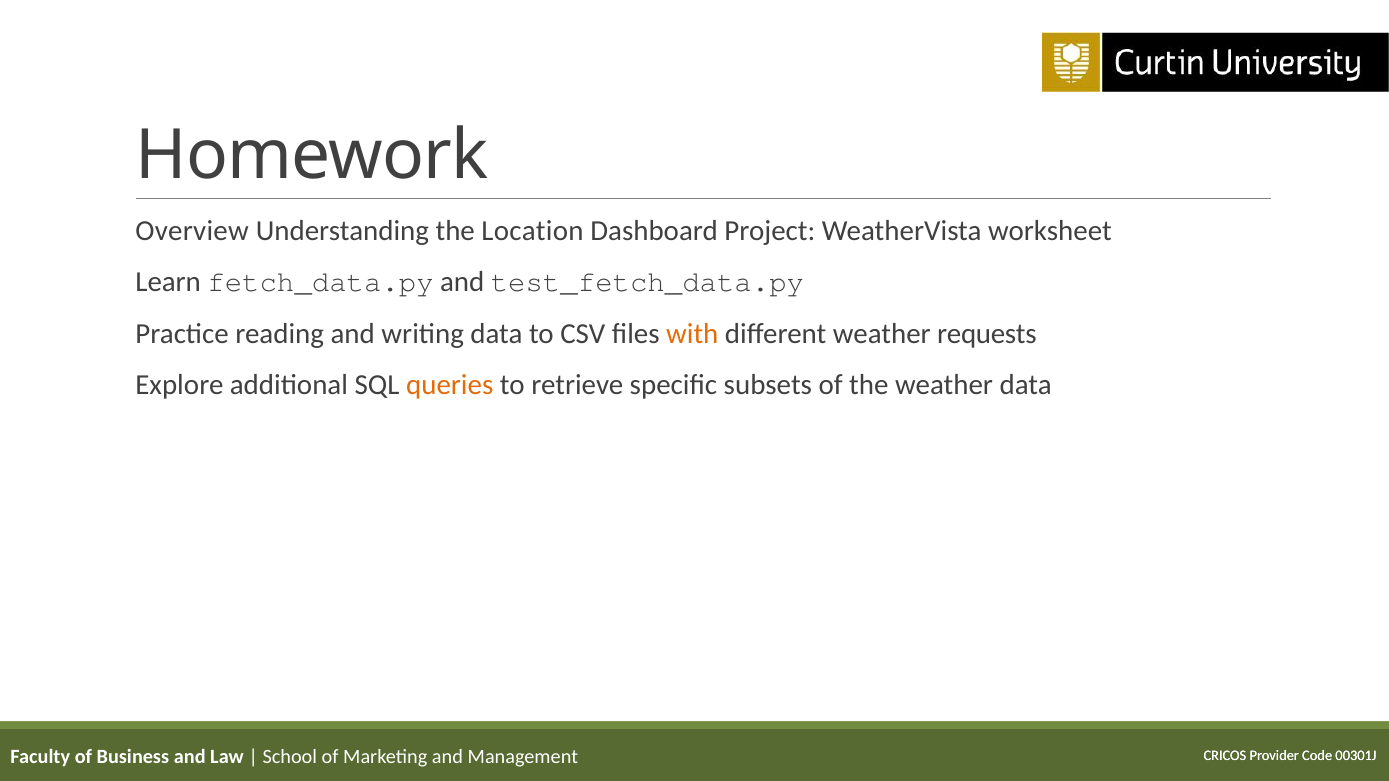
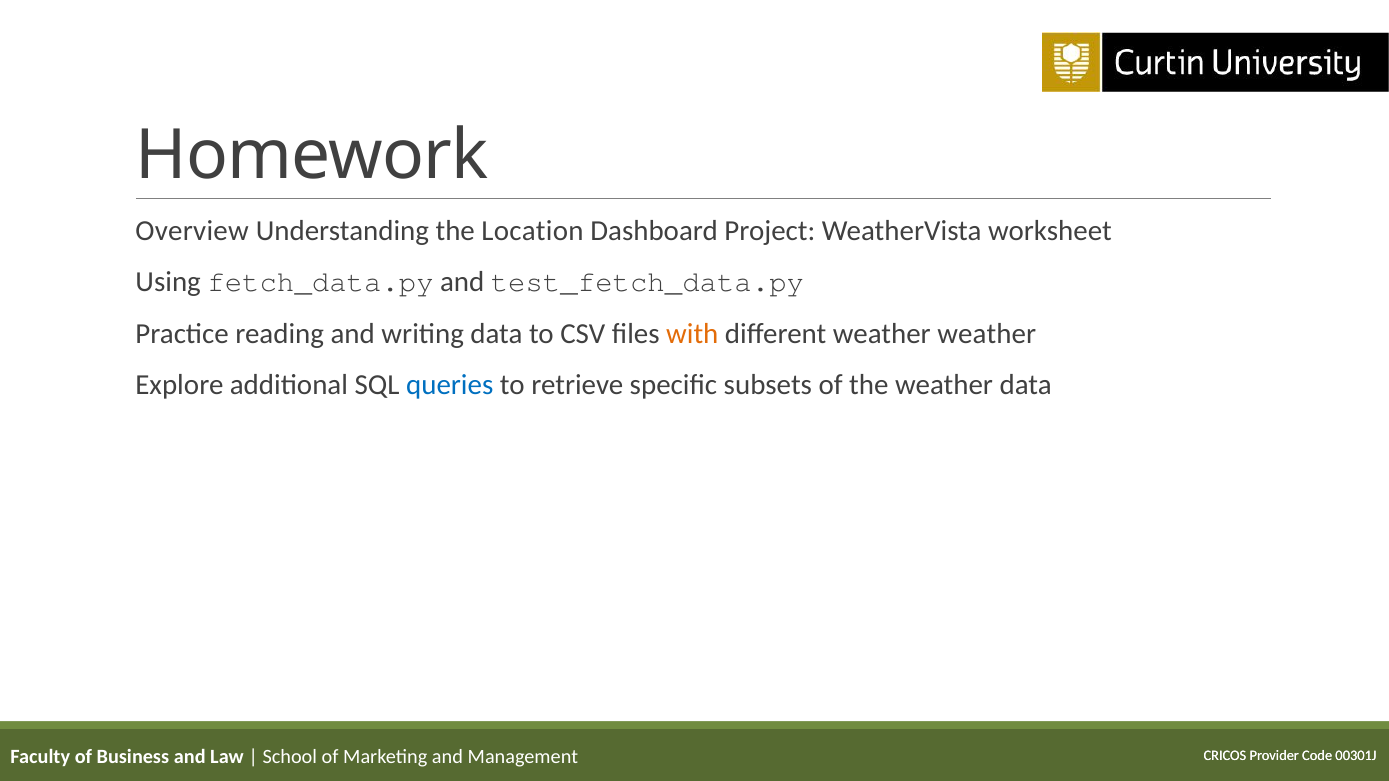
Learn: Learn -> Using (168, 282)
weather requests: requests -> weather (987, 334)
queries colour: orange -> blue (450, 385)
